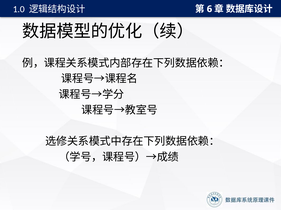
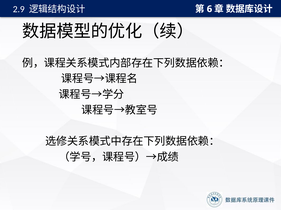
1.0: 1.0 -> 2.9 (19, 9)
